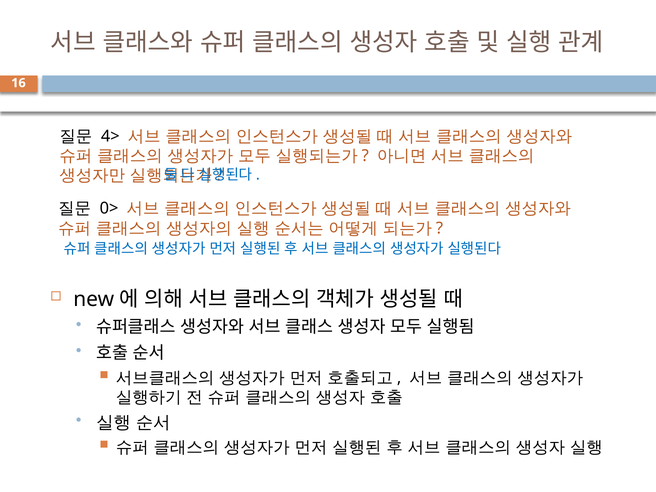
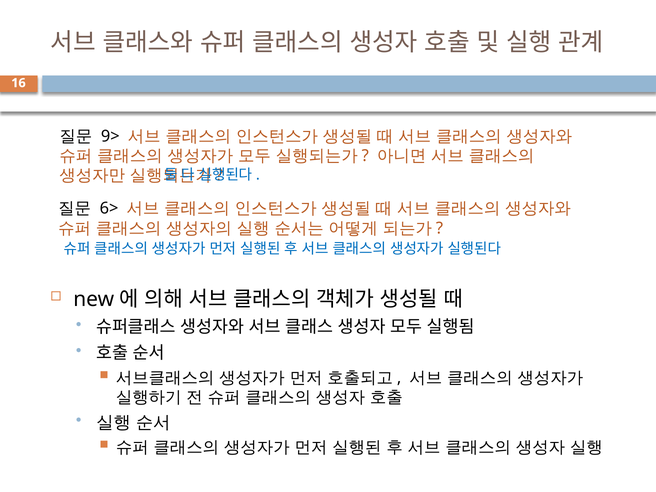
4>: 4> -> 9> (110, 136)
0>: 0> -> 6> (109, 209)
